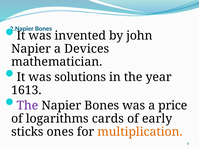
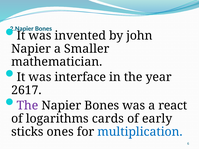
Devices: Devices -> Smaller (87, 49)
solutions: solutions -> interface (80, 77)
1613: 1613 -> 2617 (26, 90)
price: price -> react (173, 106)
multiplication colour: orange -> blue (140, 132)
